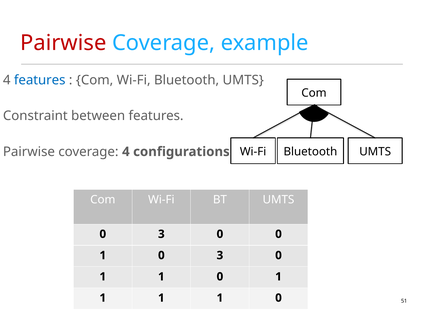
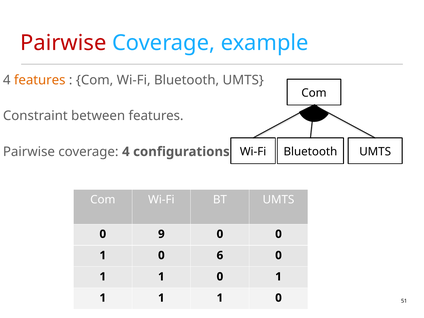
features colour: blue -> orange (40, 80)
3: 3 -> 9 (161, 234)
1 0 3: 3 -> 6 (220, 255)
